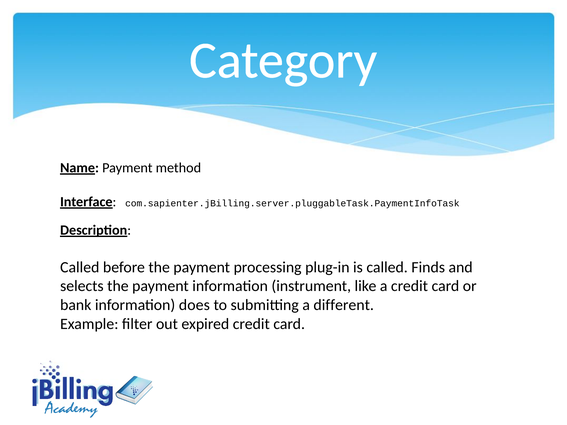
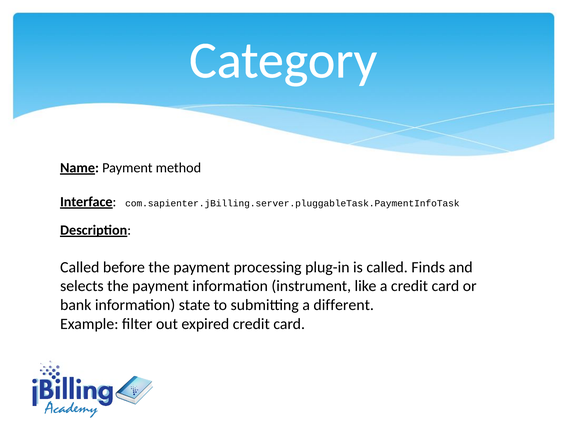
does: does -> state (195, 305)
